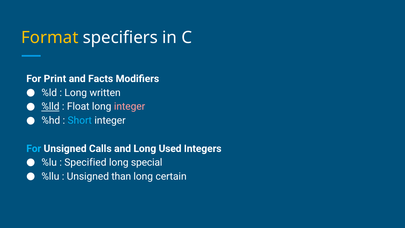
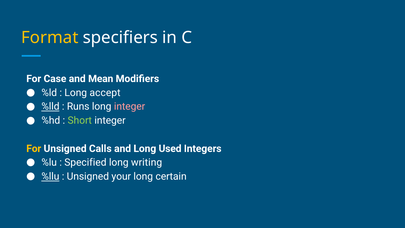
Print: Print -> Case (55, 79)
Facts: Facts -> Mean (101, 79)
written: written -> accept (105, 93)
Float: Float -> Runs (78, 107)
Short colour: light blue -> light green (80, 121)
For colour: light blue -> yellow (34, 148)
special: special -> writing (147, 162)
%llu underline: none -> present (50, 176)
than: than -> your (121, 176)
